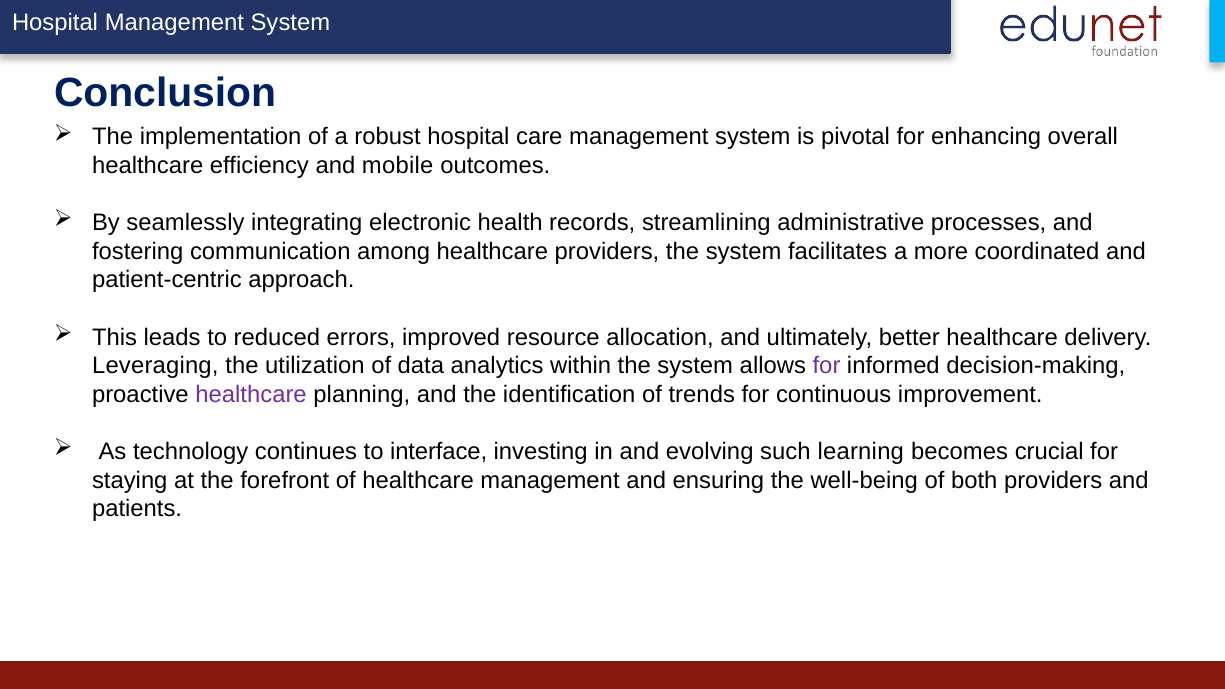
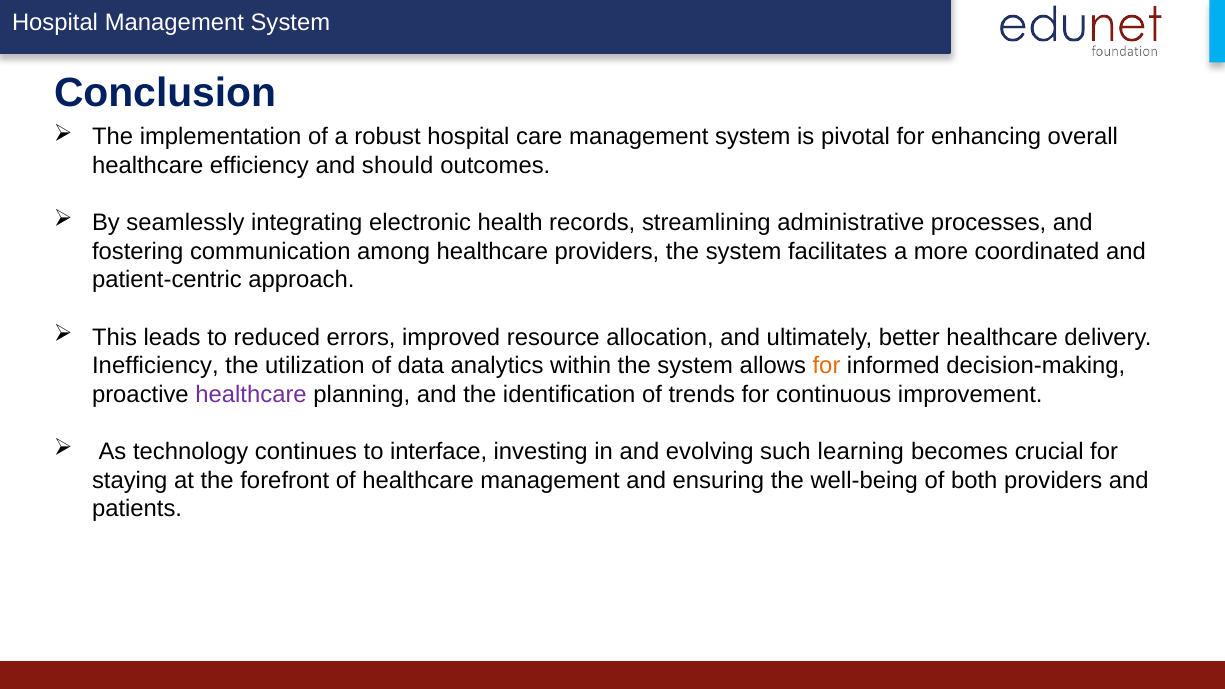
mobile: mobile -> should (398, 166)
Leveraging: Leveraging -> Inefficiency (155, 366)
for colour: purple -> orange (827, 366)
